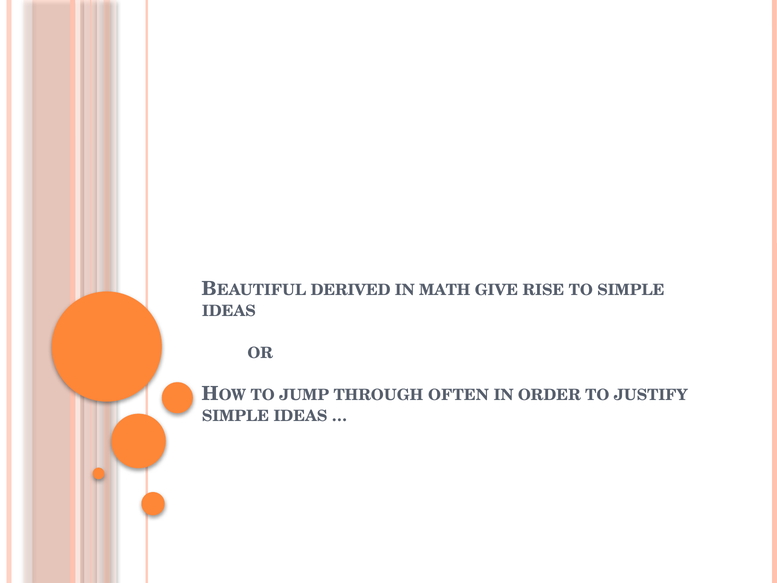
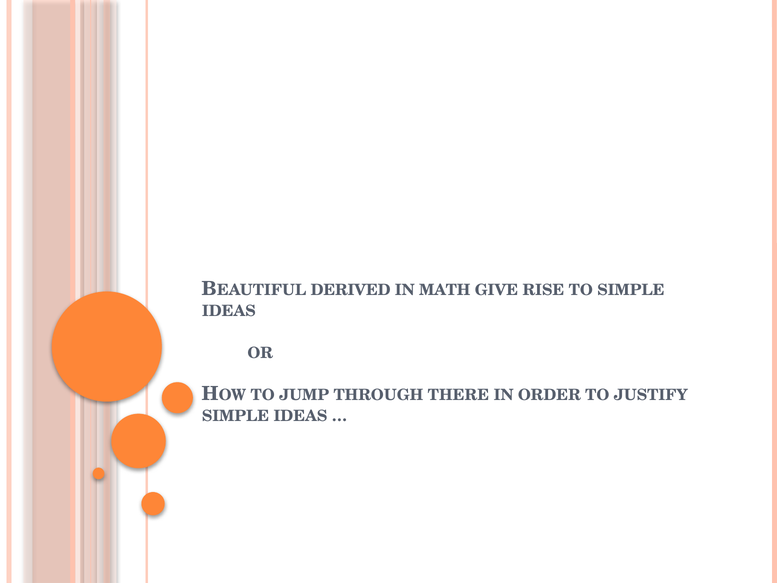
OFTEN: OFTEN -> THERE (458, 395)
